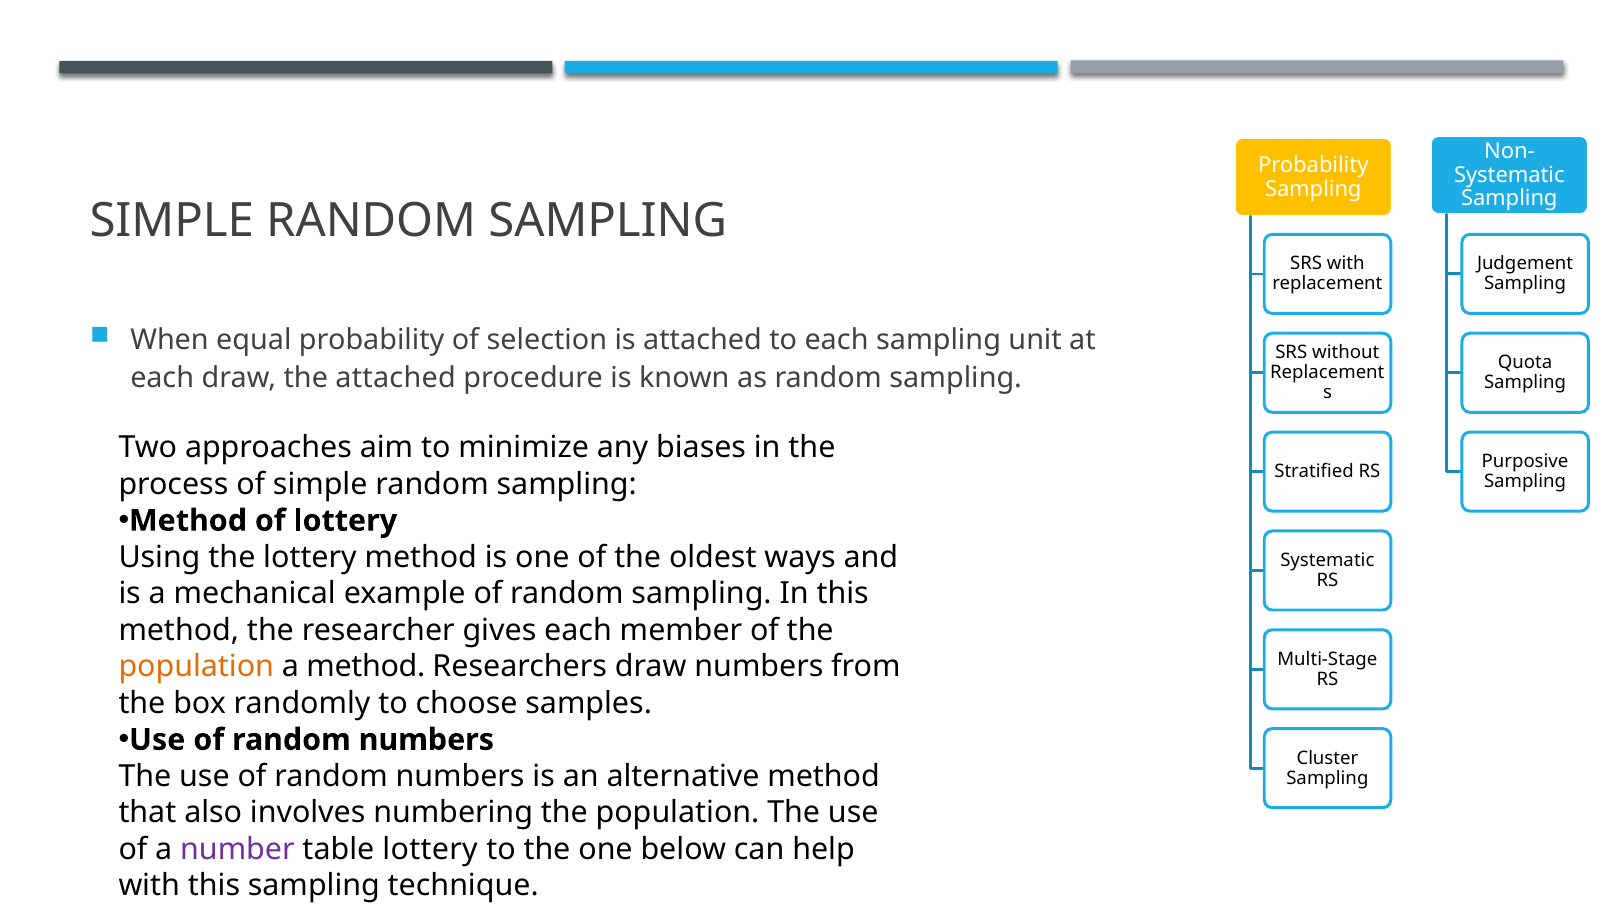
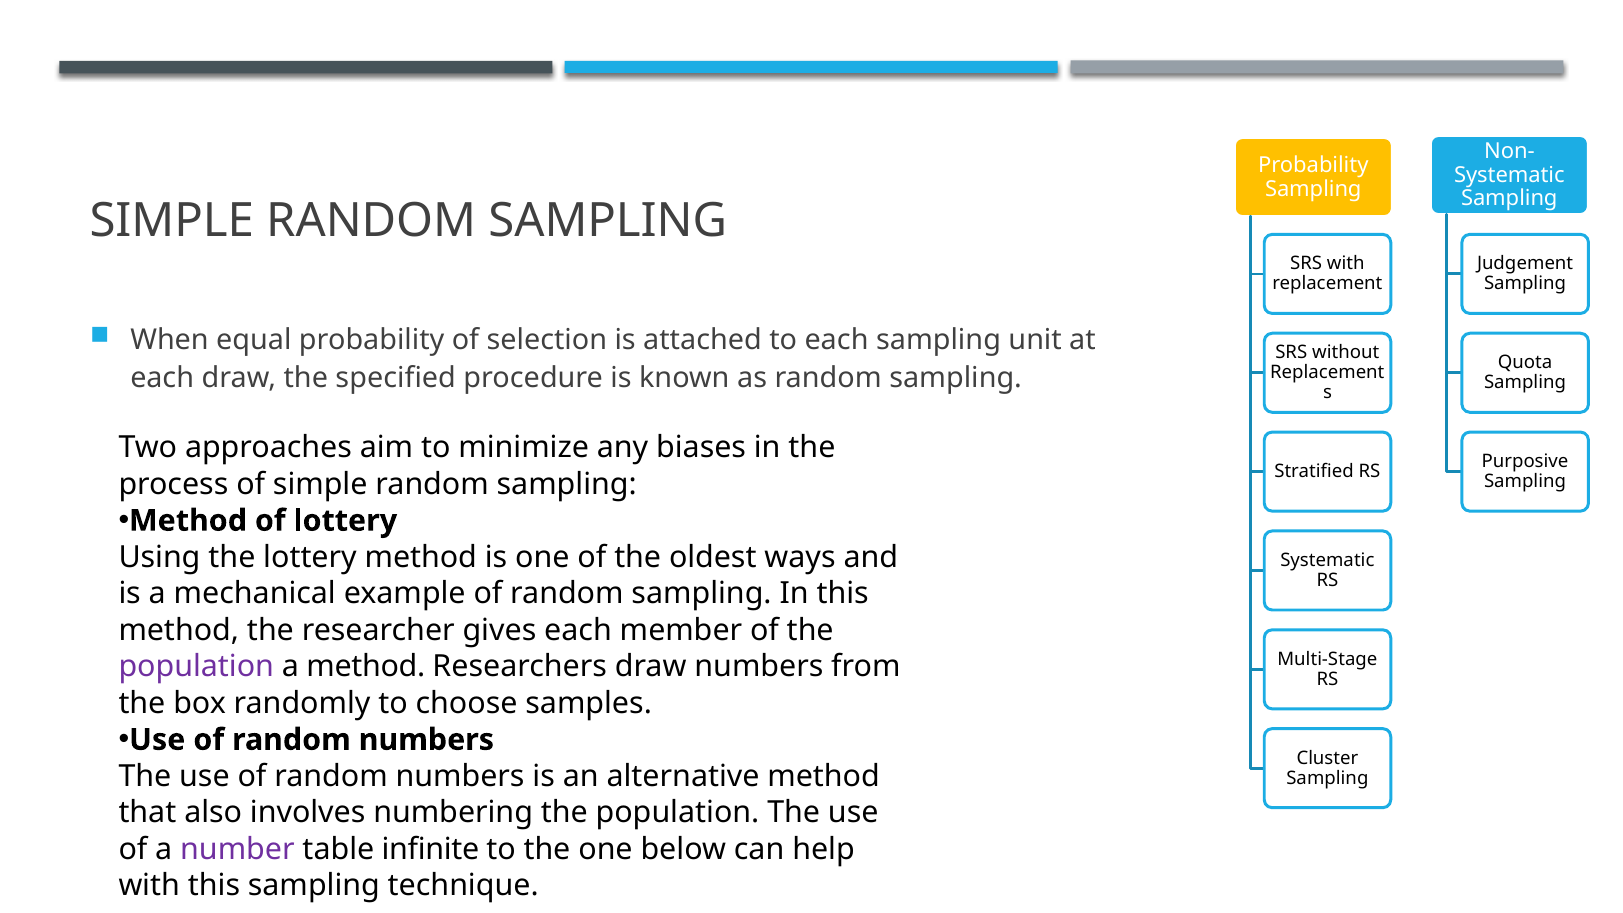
the attached: attached -> specified (396, 378)
population colour: orange -> purple (196, 667)
table lottery: lottery -> infinite (430, 849)
